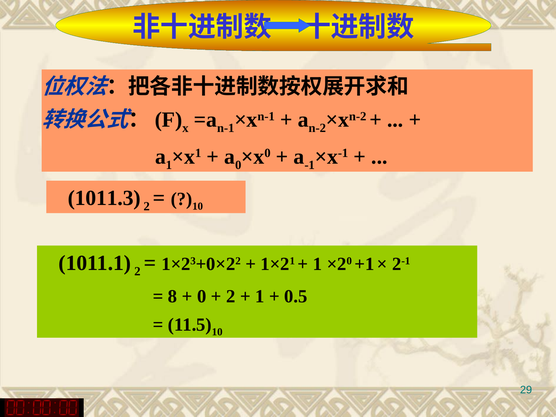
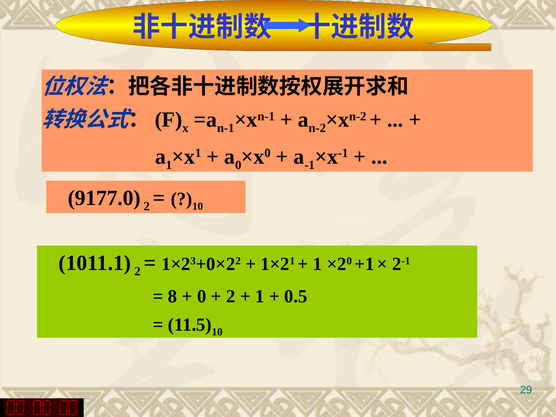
1011.3: 1011.3 -> 9177.0 (104, 198)
